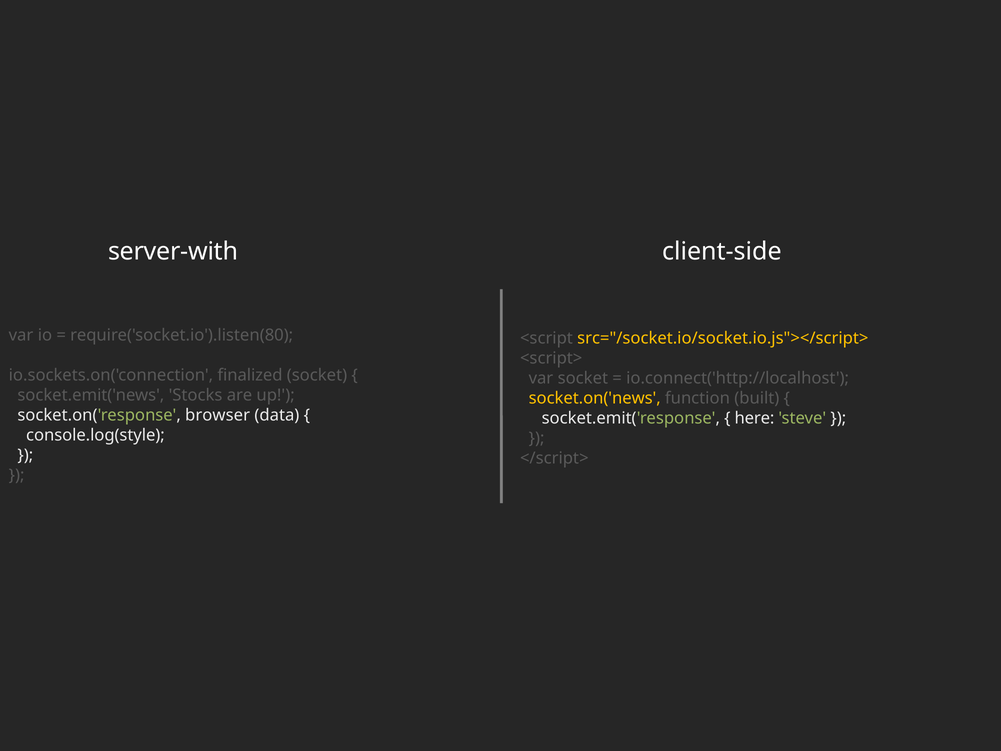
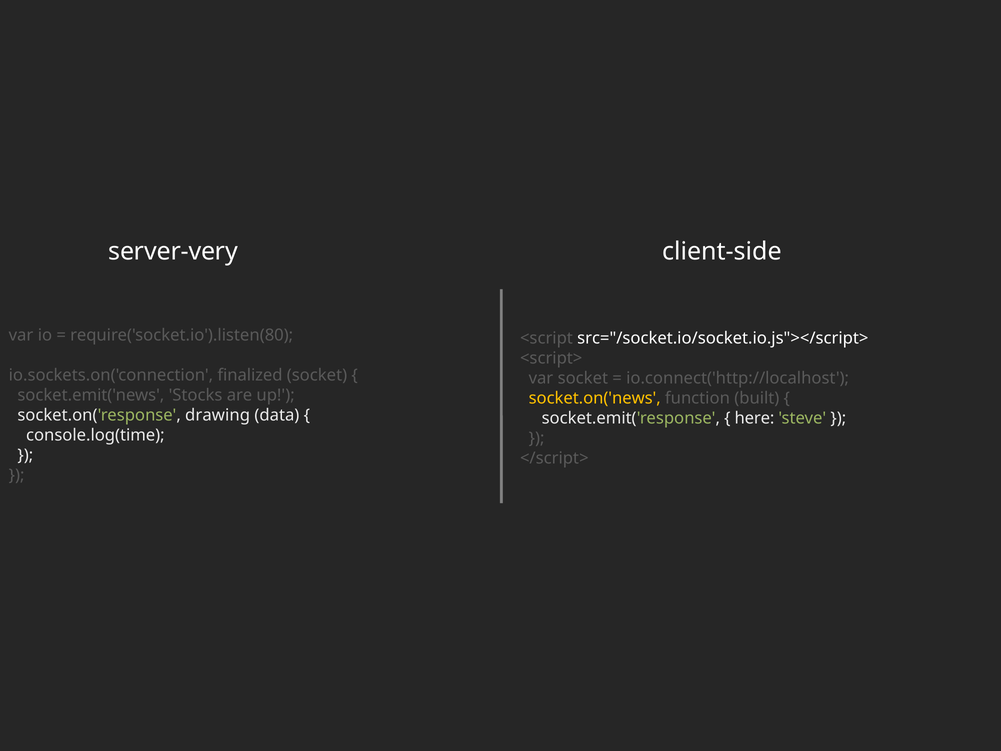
server-with: server-with -> server-very (173, 251)
src="/socket.io/socket.io.js"></script> colour: yellow -> white (723, 338)
browser: browser -> drawing (218, 415)
console.log(style: console.log(style -> console.log(time (95, 435)
